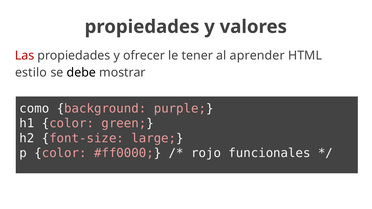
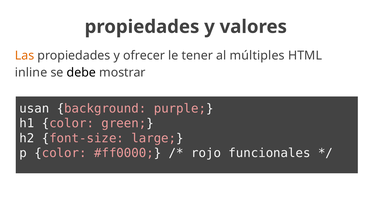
Las colour: red -> orange (25, 55)
aprender: aprender -> múltiples (257, 55)
estilo: estilo -> inline (31, 73)
como: como -> usan (34, 109)
